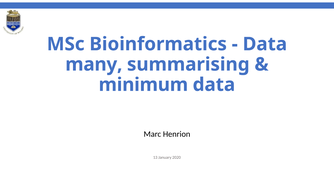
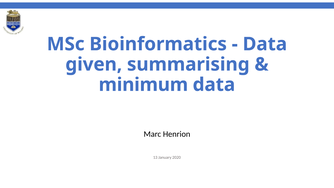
many: many -> given (94, 64)
